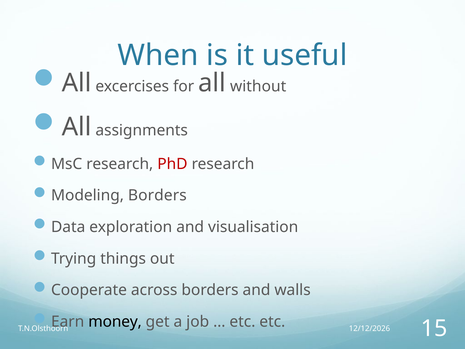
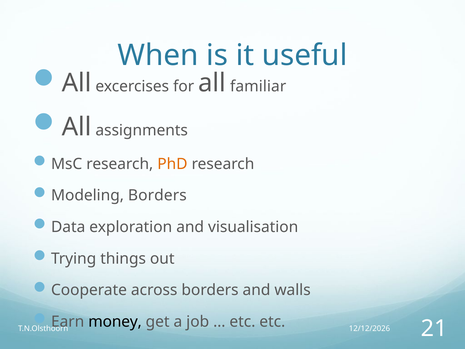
without: without -> familiar (258, 86)
PhD colour: red -> orange (172, 164)
15: 15 -> 21 (434, 328)
